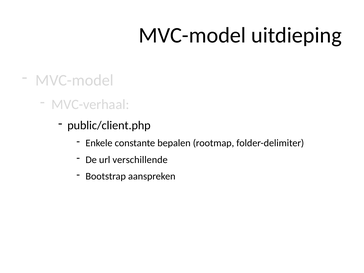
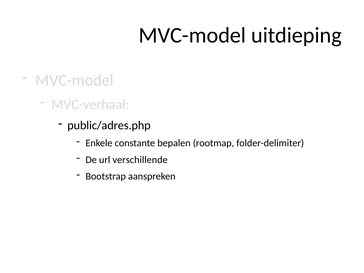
public/client.php: public/client.php -> public/adres.php (109, 125)
